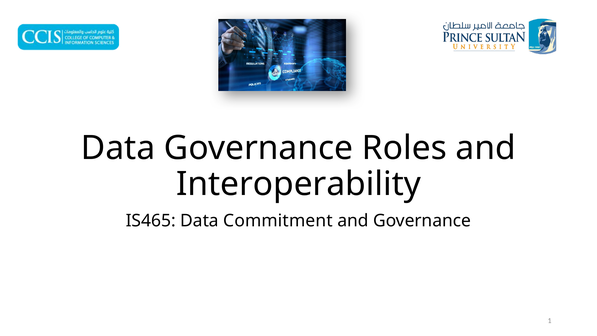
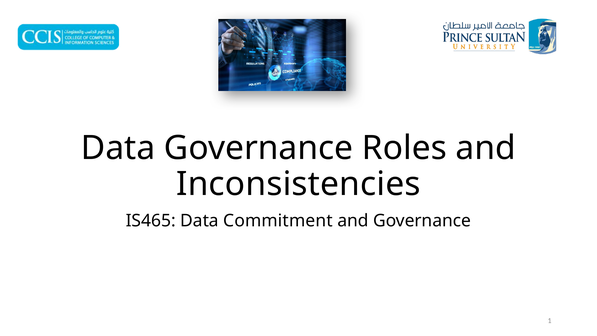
Interoperability: Interoperability -> Inconsistencies (298, 184)
